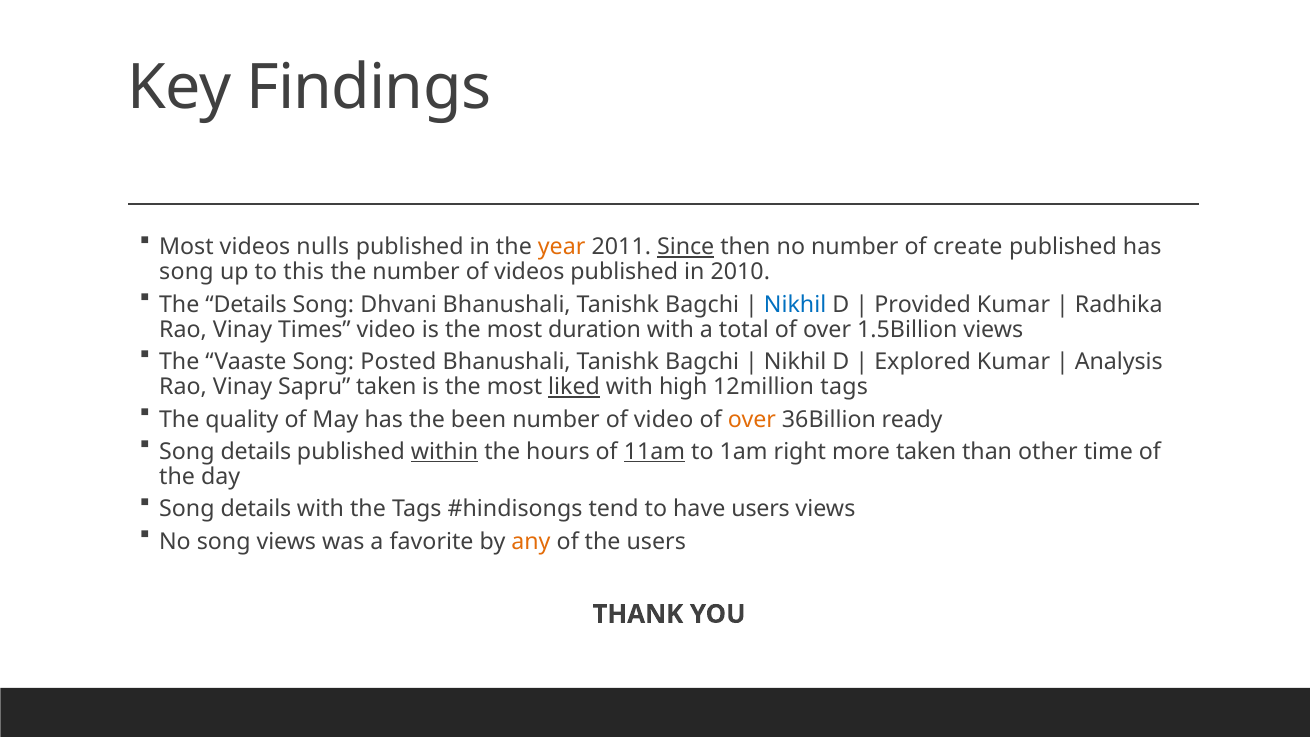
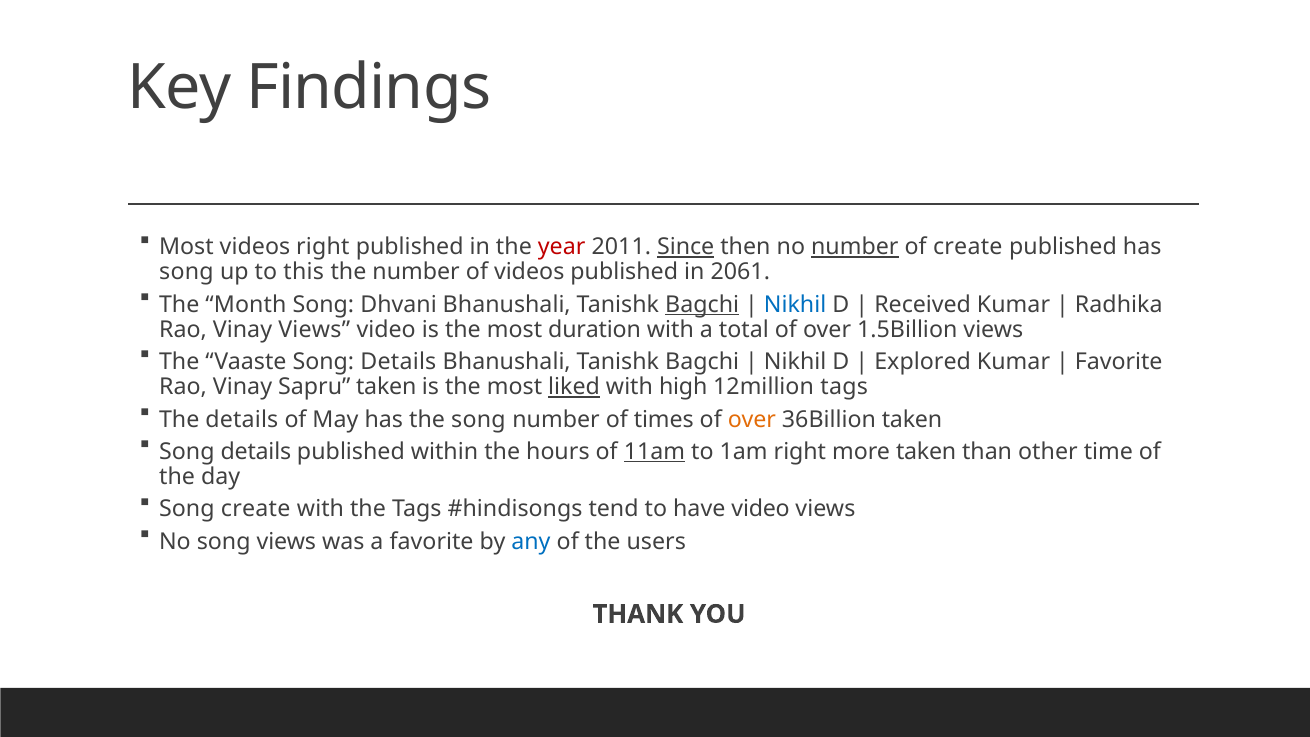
videos nulls: nulls -> right (323, 247)
year colour: orange -> red (562, 247)
number underline: none -> present (855, 247)
2010: 2010 -> 2061 (740, 272)
The Details: Details -> Month (246, 304)
Bagchi underline: none -> present (702, 304)
Provided: Provided -> Received (923, 304)
Vinay Times: Times -> Views (314, 329)
Vaaste Song Posted: Posted -> Details (398, 362)
Analysis: Analysis -> Favorite (1119, 362)
The quality: quality -> details (242, 419)
the been: been -> song (478, 419)
of video: video -> times (664, 419)
36Billion ready: ready -> taken (912, 419)
within underline: present -> none (445, 452)
details: details -> create (256, 509)
have users: users -> video (761, 509)
any colour: orange -> blue (531, 541)
